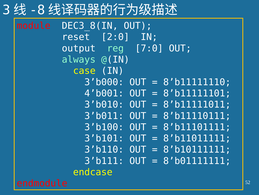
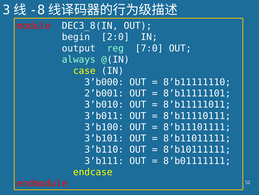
reset: reset -> begin (76, 37)
4’b001: 4’b001 -> 2’b001 (104, 93)
